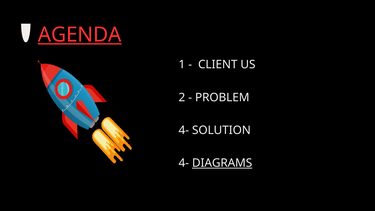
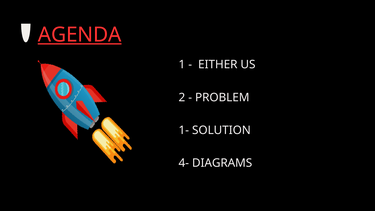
CLIENT: CLIENT -> EITHER (218, 65)
4-: 4- -> 1- (184, 130)
DIAGRAMS underline: present -> none (222, 163)
